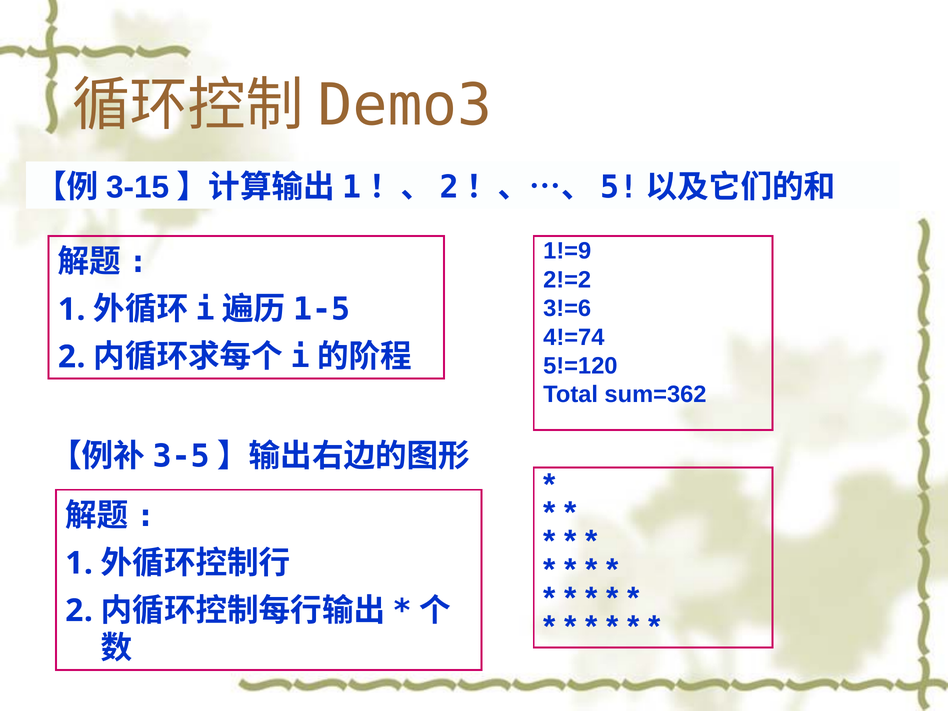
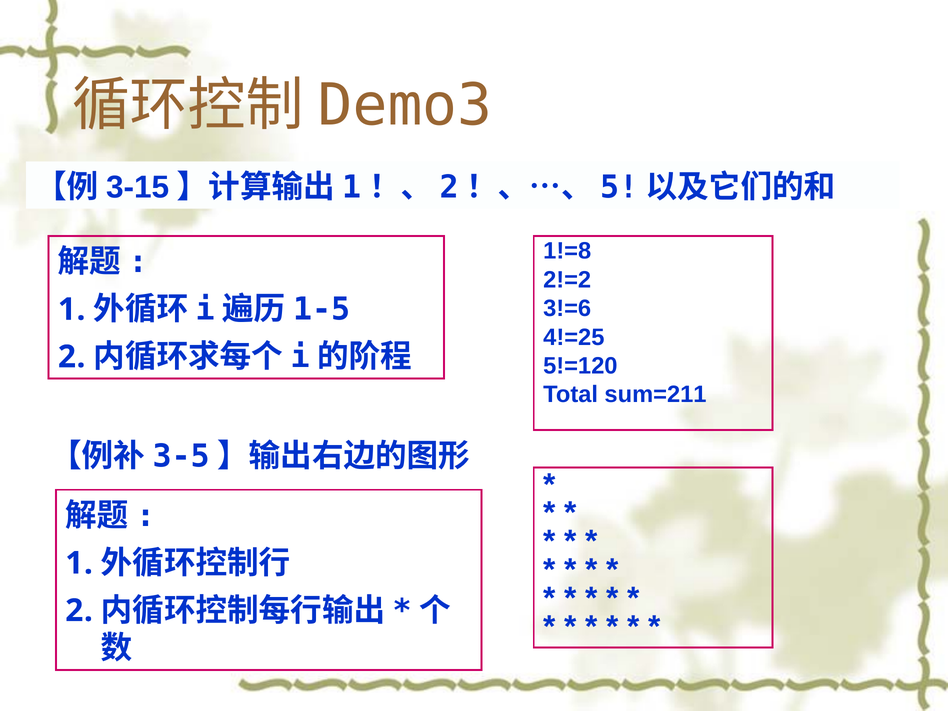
1!=9: 1!=9 -> 1!=8 (567, 251)
4!=74: 4!=74 -> 4!=25 (574, 337)
sum=362: sum=362 -> sum=211 (656, 395)
